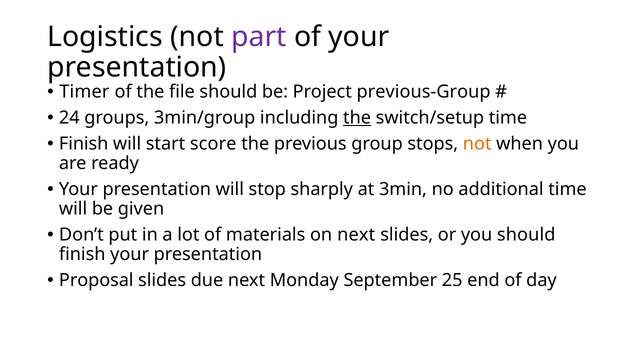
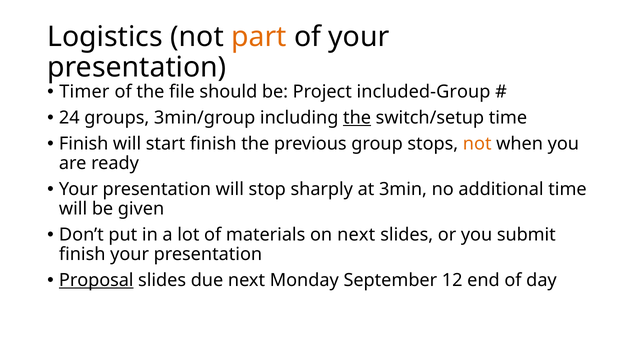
part colour: purple -> orange (259, 37)
previous-Group: previous-Group -> included-Group (424, 92)
start score: score -> finish (213, 144)
you should: should -> submit (526, 235)
Proposal underline: none -> present (96, 280)
25: 25 -> 12 (452, 280)
